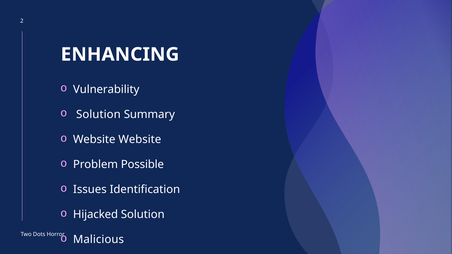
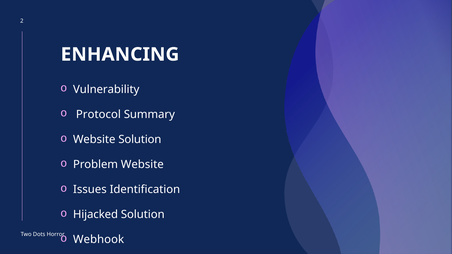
Solution: Solution -> Protocol (98, 115)
Website Website: Website -> Solution (140, 140)
Problem Possible: Possible -> Website (142, 165)
Malicious: Malicious -> Webhook (99, 240)
